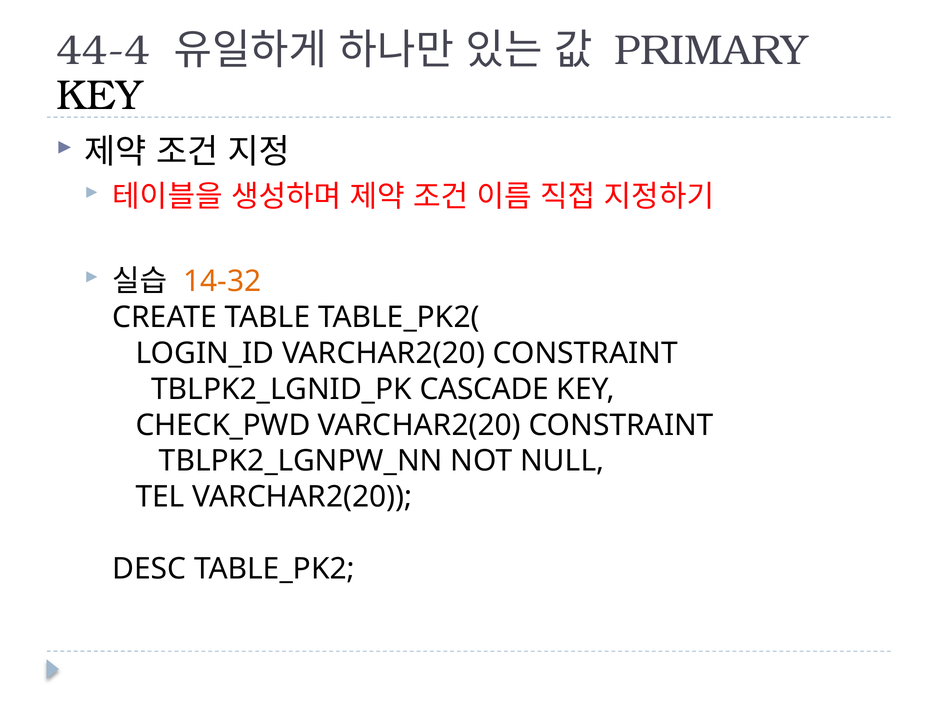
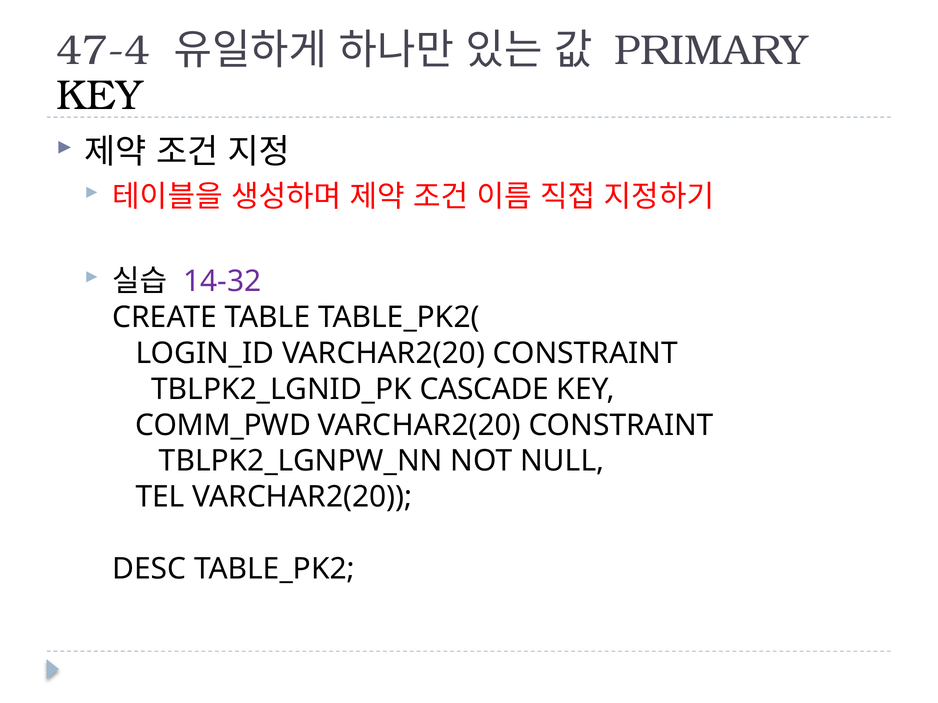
44-4: 44-4 -> 47-4 (103, 50)
14-32 colour: orange -> purple (222, 282)
CHECK_PWD: CHECK_PWD -> COMM_PWD (223, 425)
